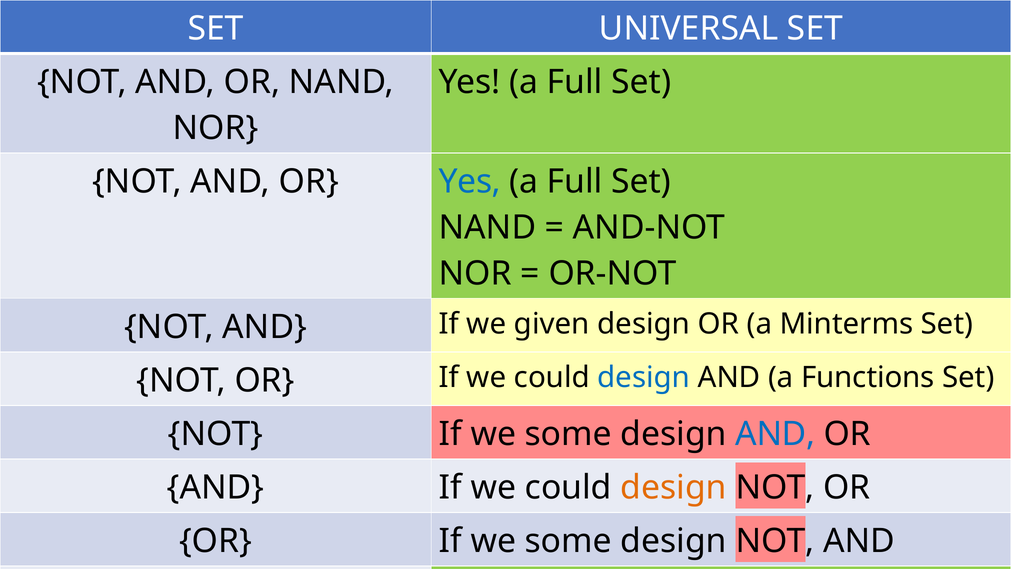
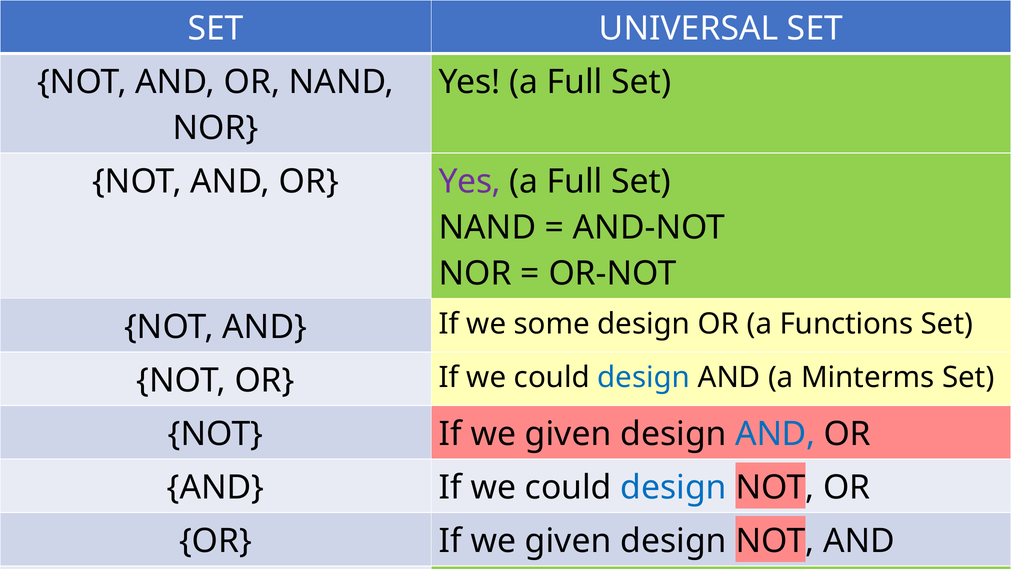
Yes colour: blue -> purple (470, 182)
given: given -> some (552, 324)
Minterms: Minterms -> Functions (846, 324)
Functions: Functions -> Minterms (868, 377)
NOT If we some: some -> given (568, 434)
design colour: orange -> blue (674, 487)
OR If we some: some -> given (568, 541)
